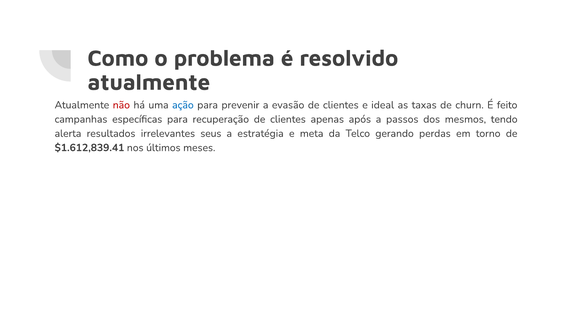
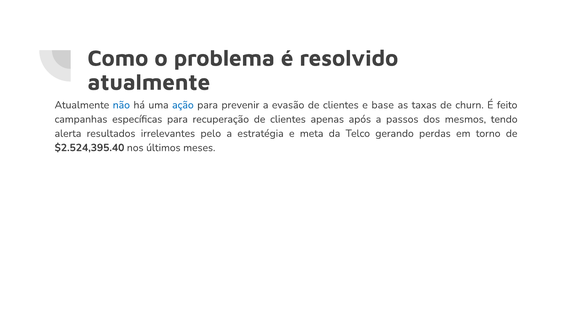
não colour: red -> blue (121, 105)
ideal: ideal -> base (383, 105)
seus: seus -> pelo (211, 133)
$1.612,839.41: $1.612,839.41 -> $2.524,395.40 (89, 148)
